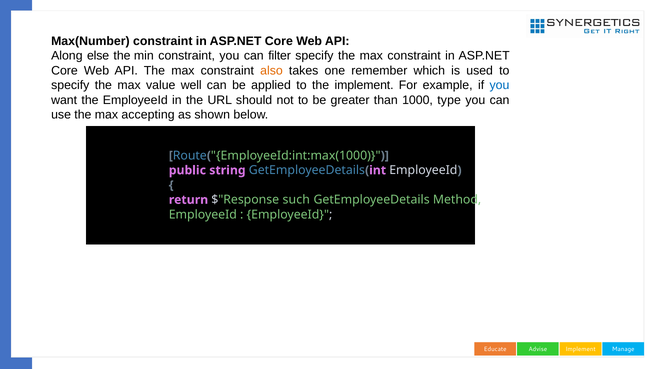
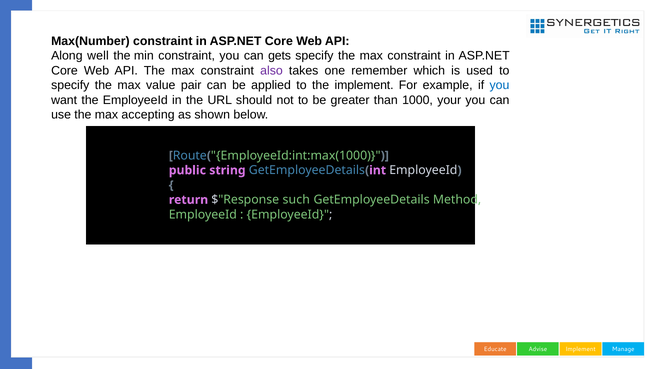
else: else -> well (98, 56)
filter: filter -> gets (280, 56)
also colour: orange -> purple (271, 71)
well: well -> pair (191, 85)
type: type -> your (449, 100)
